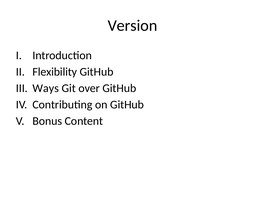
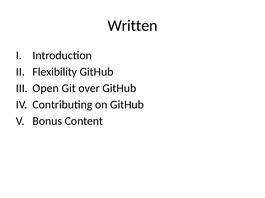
Version: Version -> Written (133, 26)
Ways: Ways -> Open (46, 89)
